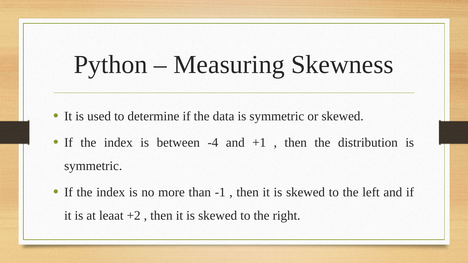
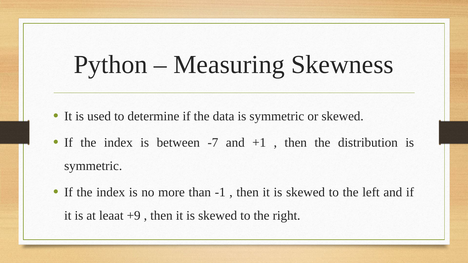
-4: -4 -> -7 (213, 143)
+2: +2 -> +9 (134, 216)
